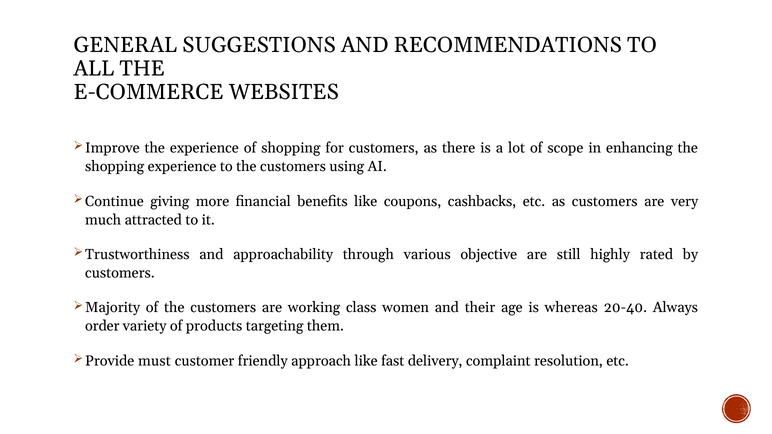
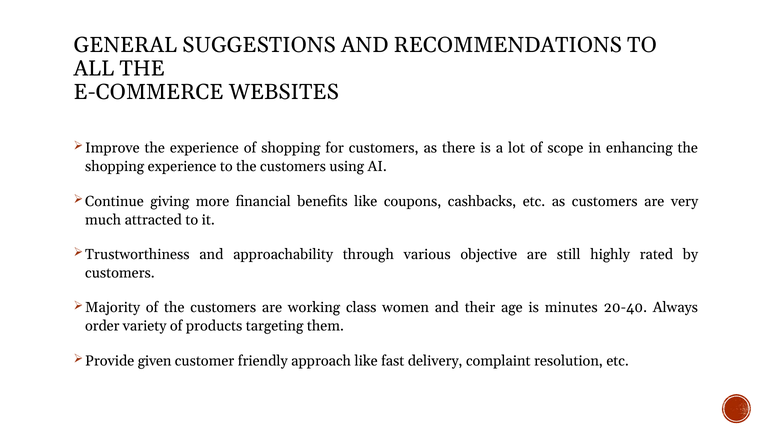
whereas: whereas -> minutes (571, 308)
must: must -> given (155, 361)
